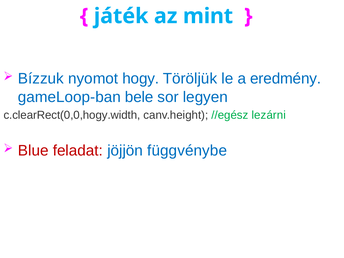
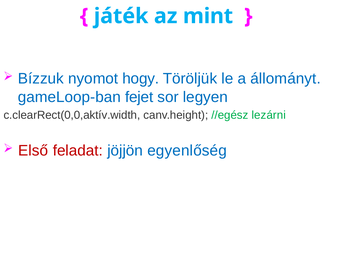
eredmény: eredmény -> állományt (286, 79)
bele: bele -> fejet (139, 97)
c.clearRect(0,0,hogy.width: c.clearRect(0,0,hogy.width -> c.clearRect(0,0,aktív.width (72, 115)
Blue: Blue -> Első (33, 151)
függvénybe: függvénybe -> egyenlőség (187, 151)
